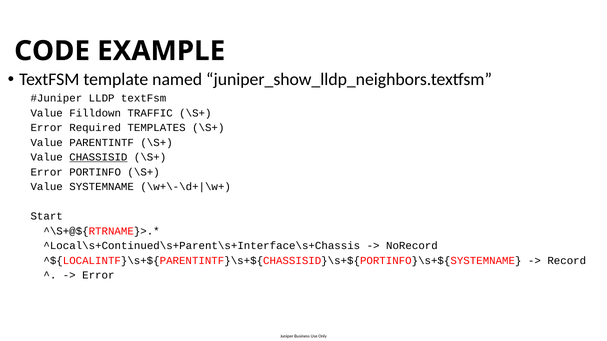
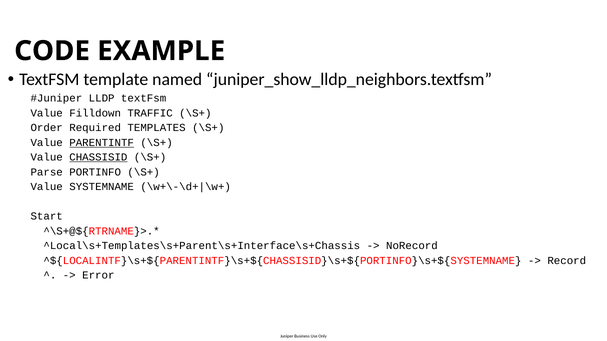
Error: Error -> Order (47, 128)
PARENTINTF underline: none -> present (102, 143)
Error: Error -> Parse (47, 172)
^Local\s+Continued\s+Parent\s+Interface\s+Chassis: ^Local\s+Continued\s+Parent\s+Interface\s+Chassis -> ^Local\s+Templates\s+Parent\s+Interface\s+Chassis (202, 246)
